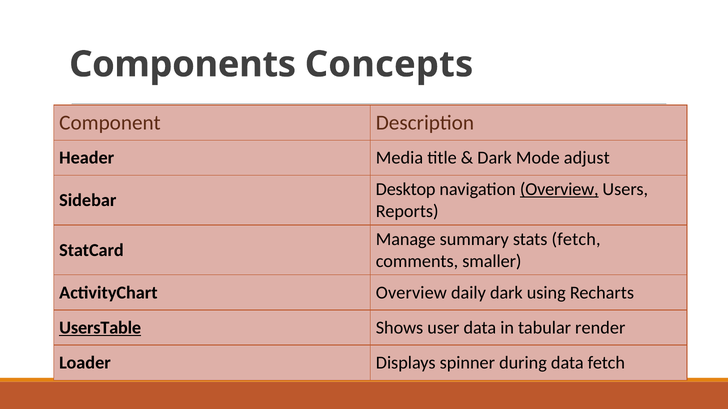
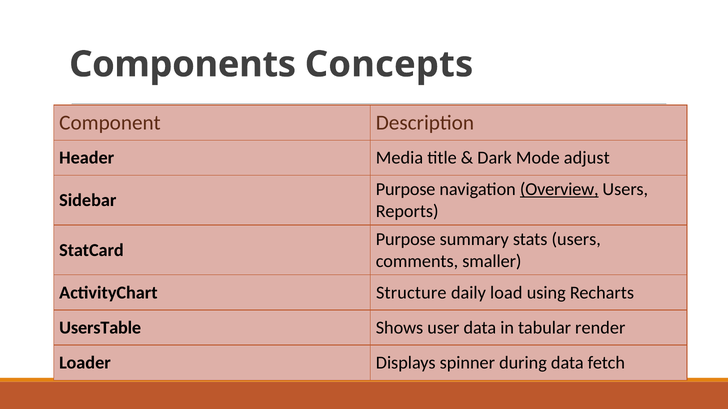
Desktop: Desktop -> Purpose (406, 189)
Manage: Manage -> Purpose (406, 239)
stats fetch: fetch -> users (576, 239)
ActivityChart Overview: Overview -> Structure (411, 293)
daily dark: dark -> load (506, 293)
UsersTable underline: present -> none (100, 328)
